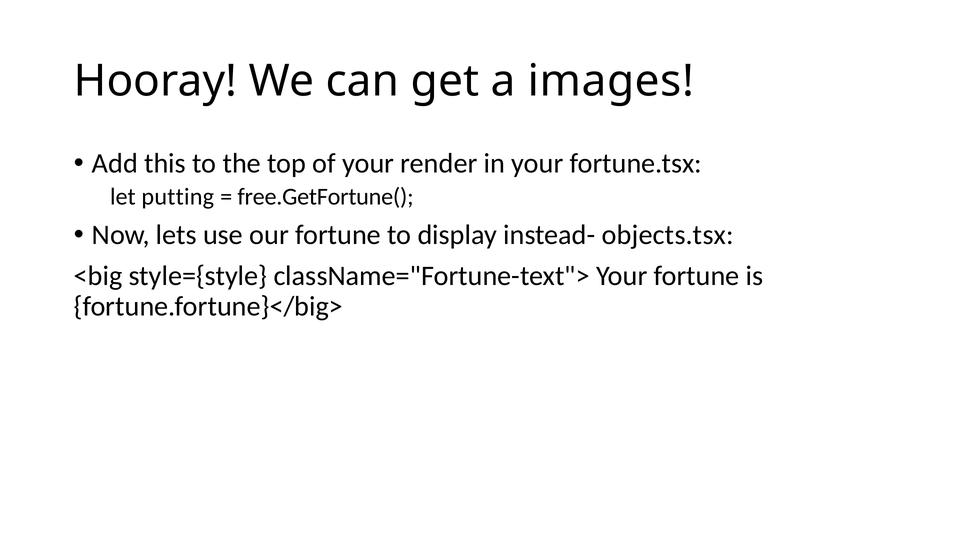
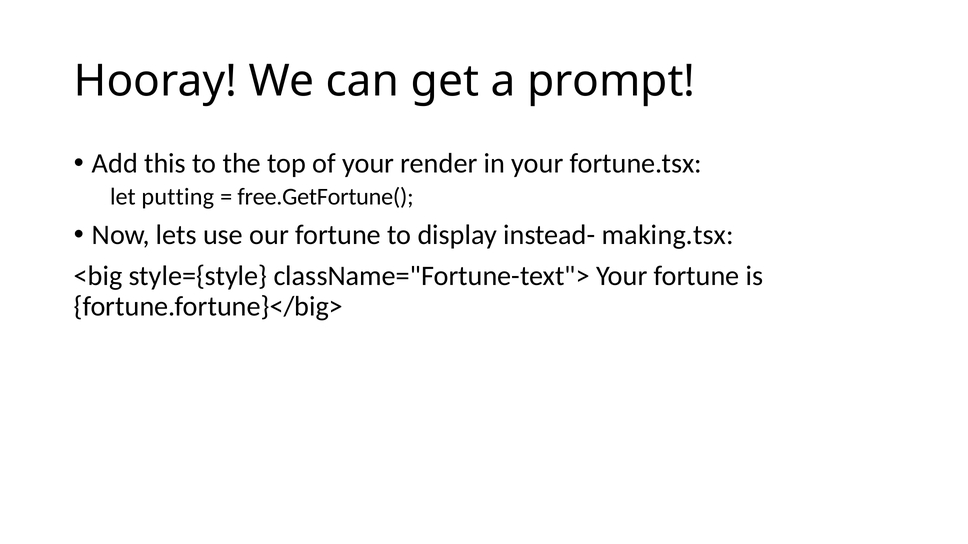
images: images -> prompt (611, 81)
objects.tsx: objects.tsx -> making.tsx (668, 235)
